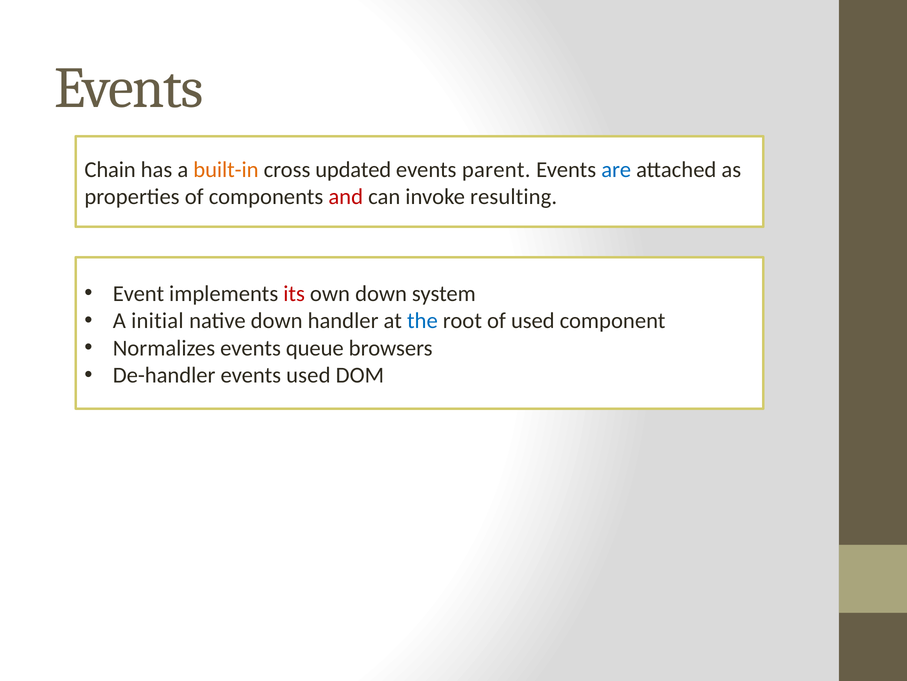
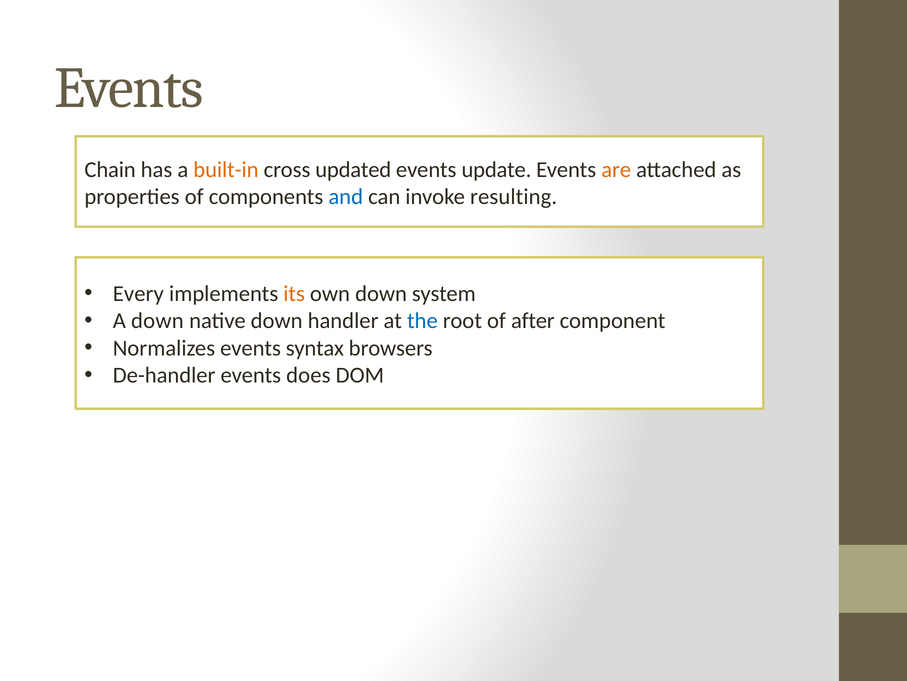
parent: parent -> update (496, 169)
are colour: blue -> orange (616, 169)
and colour: red -> blue (346, 197)
Event: Event -> Every (138, 293)
its colour: red -> orange (294, 293)
A initial: initial -> down (157, 321)
of used: used -> after (533, 321)
queue: queue -> syntax (315, 348)
events used: used -> does (308, 375)
